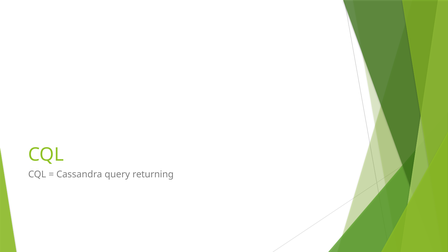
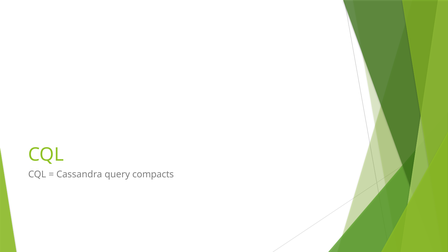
returning: returning -> compacts (153, 174)
